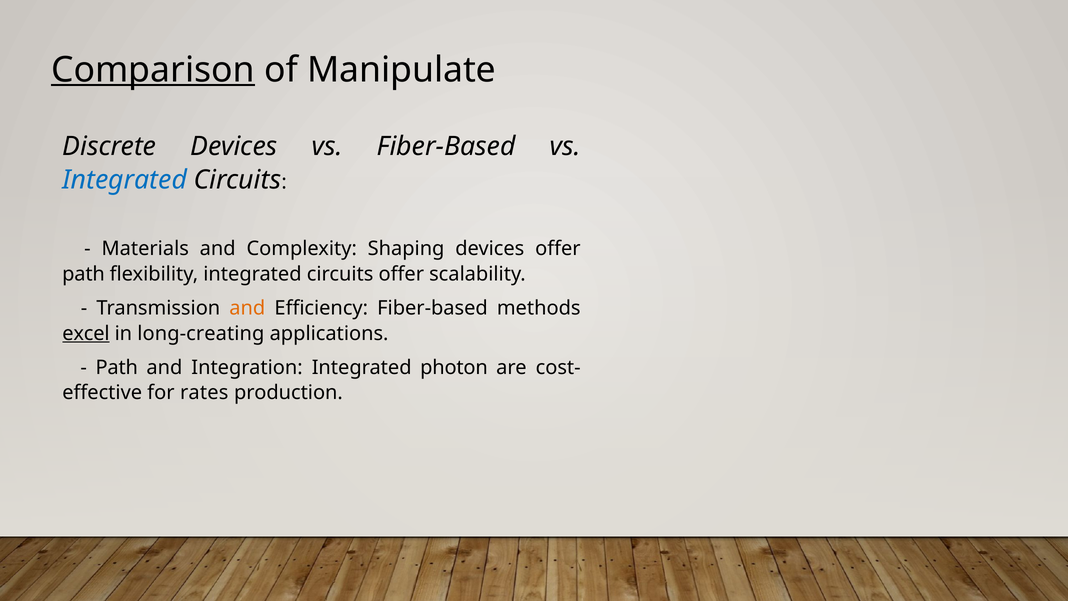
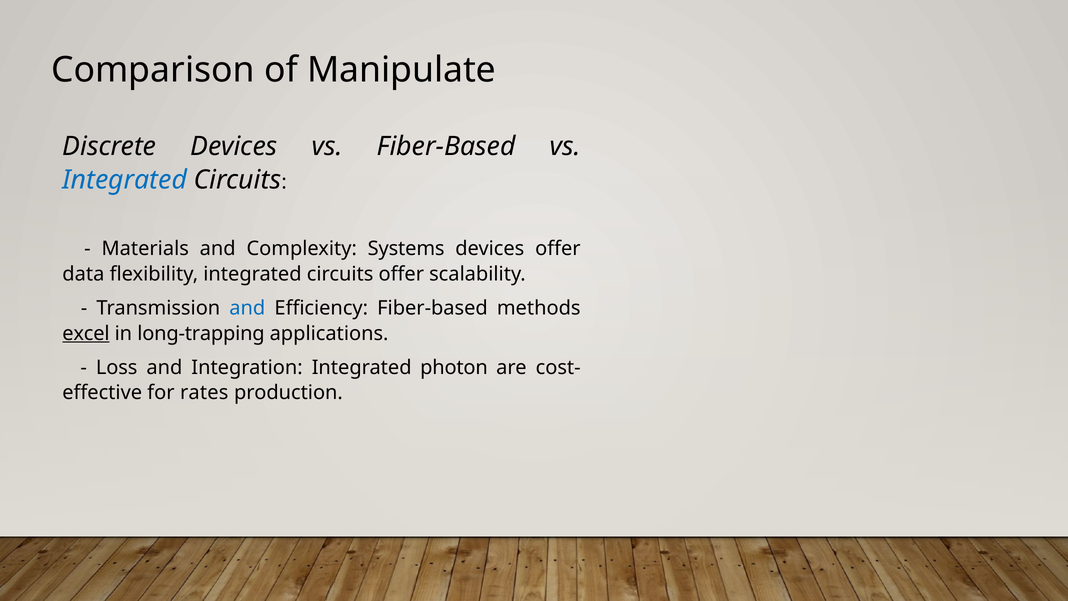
Comparison underline: present -> none (153, 70)
Shaping: Shaping -> Systems (406, 249)
path: path -> data (83, 274)
and colour: orange -> blue (247, 308)
long-creating: long-creating -> long-trapping (201, 333)
Path: Path -> Loss (117, 367)
